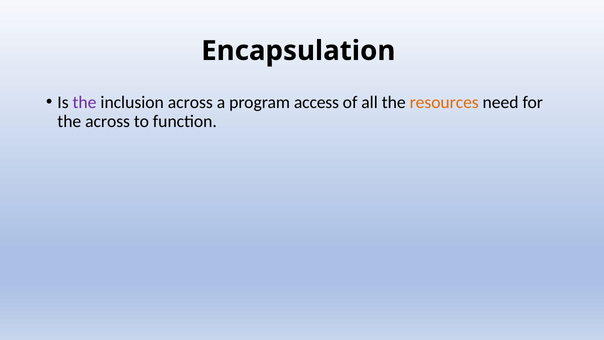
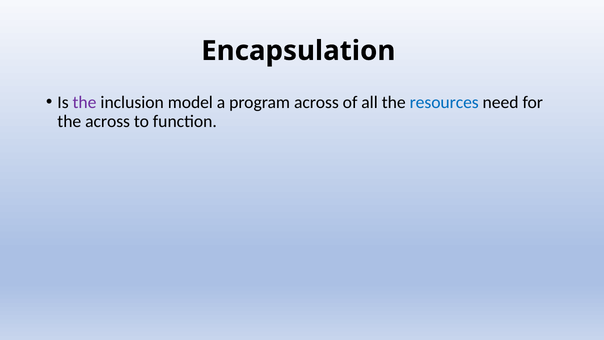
inclusion across: across -> model (190, 102)
program access: access -> across (316, 102)
resources colour: orange -> blue (444, 102)
